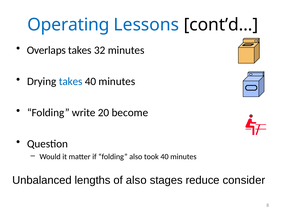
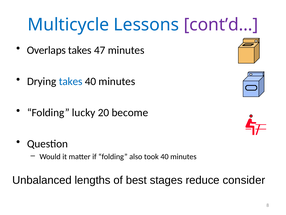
Operating: Operating -> Multicycle (68, 25)
cont’d… colour: black -> purple (221, 25)
32: 32 -> 47 (100, 50)
write: write -> lucky (84, 112)
of also: also -> best (136, 180)
